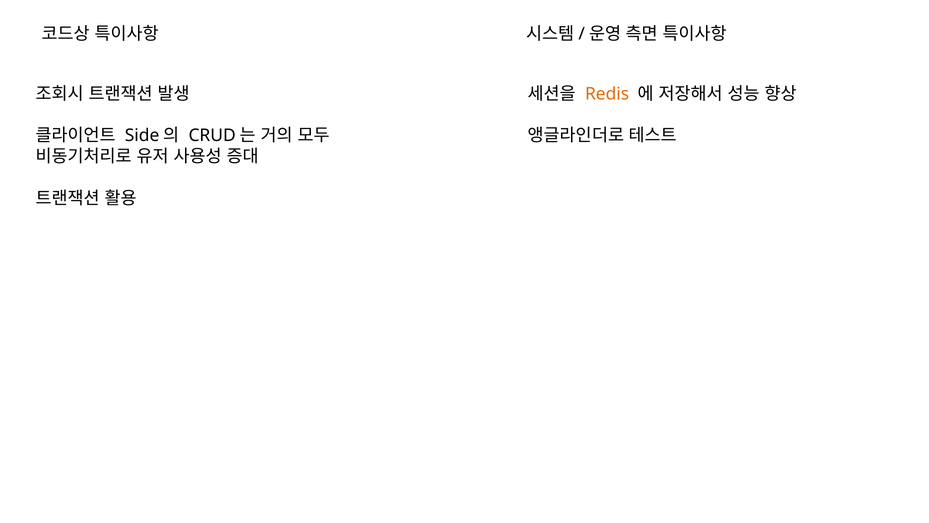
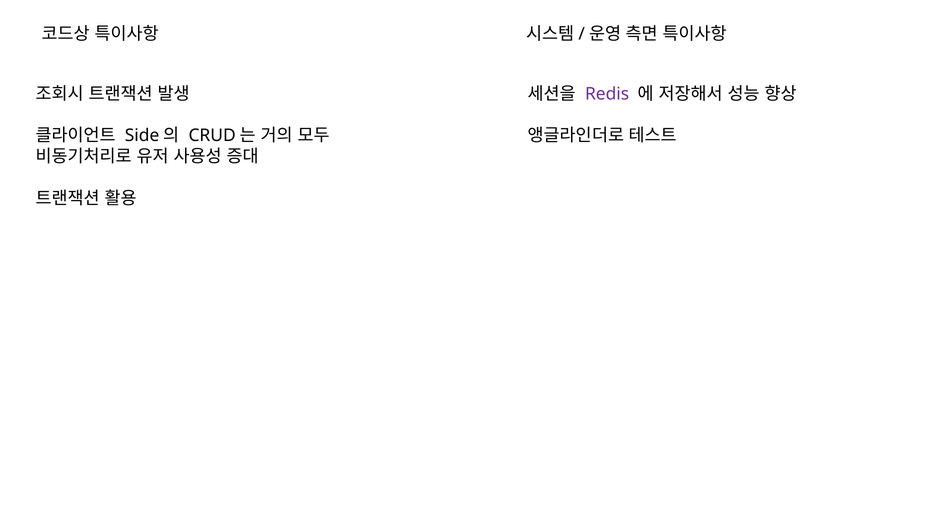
Redis colour: orange -> purple (607, 94)
